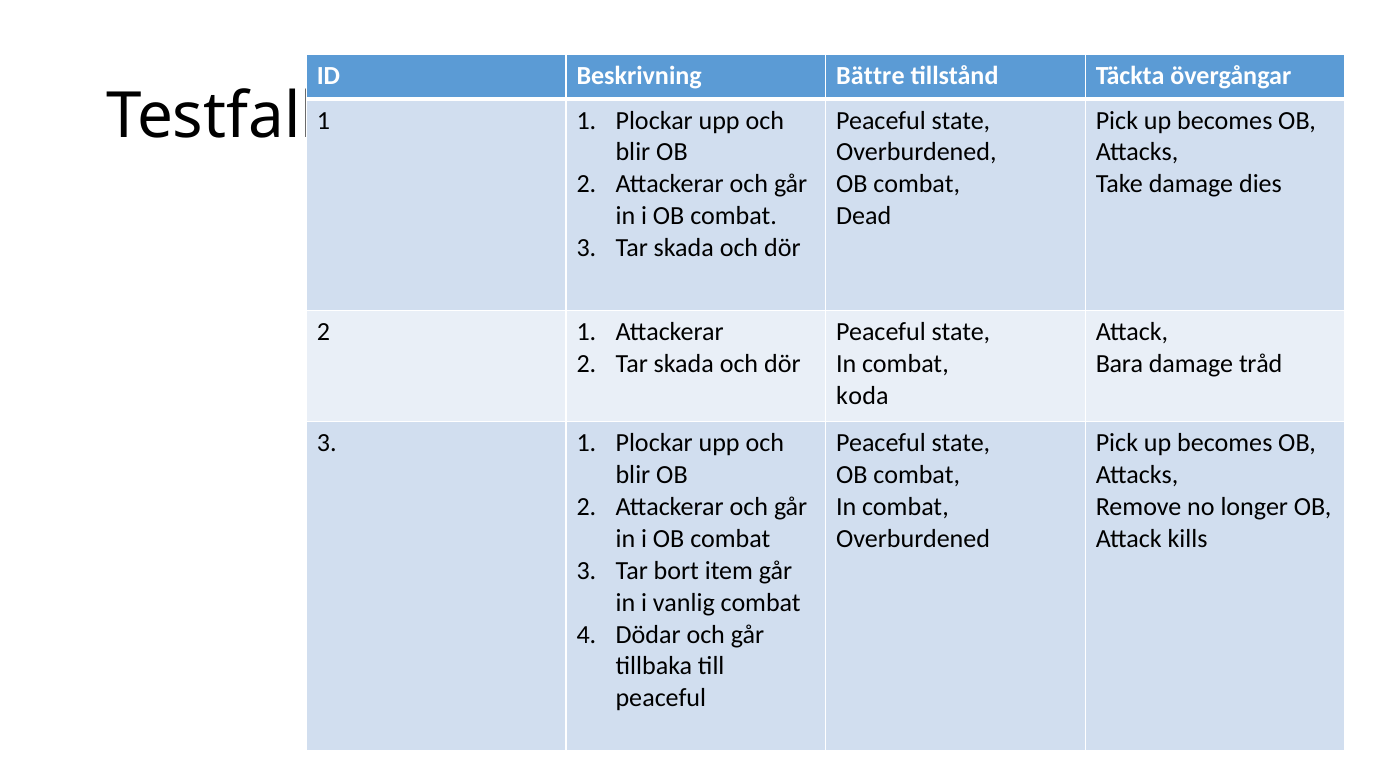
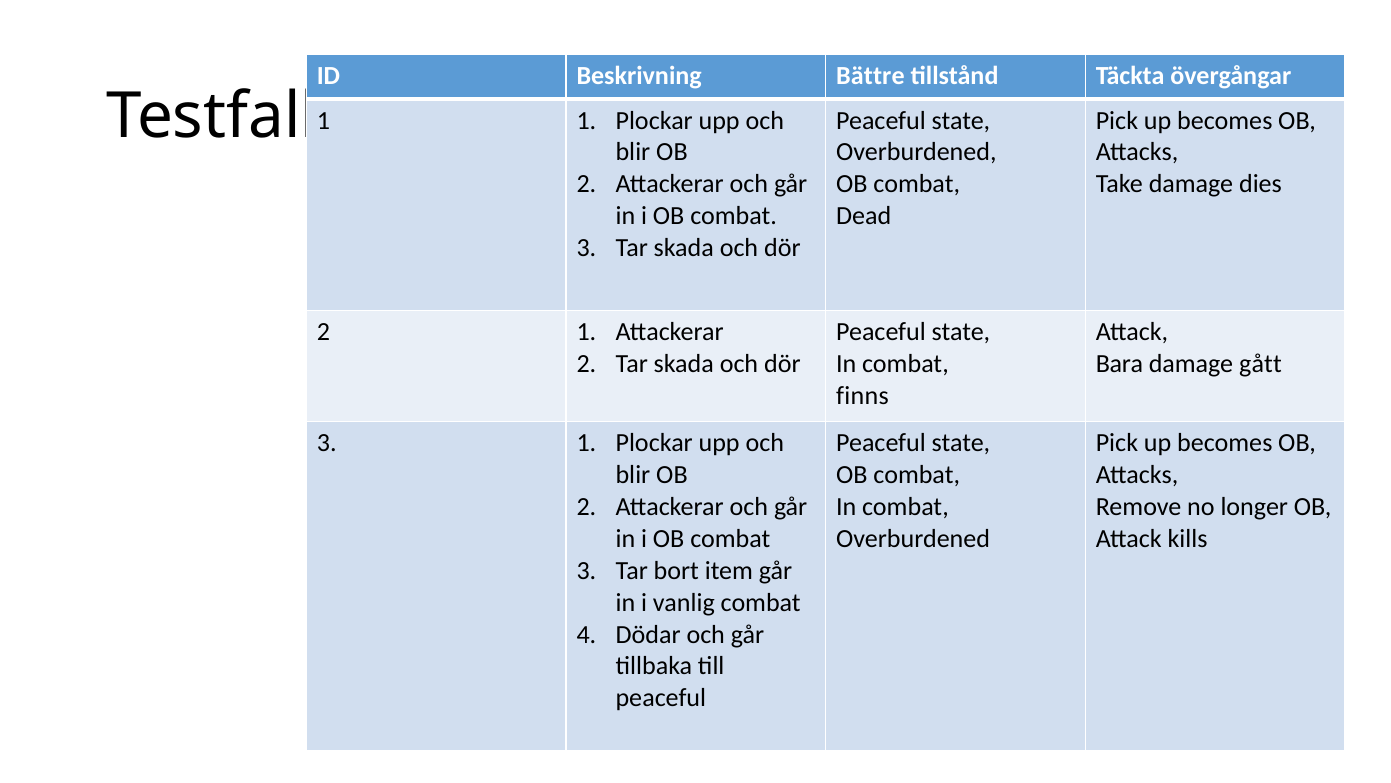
tråd: tråd -> gått (1260, 364)
koda: koda -> finns (862, 395)
